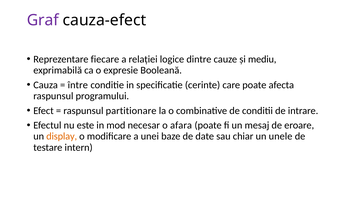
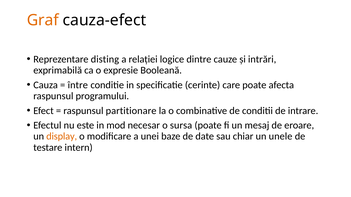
Graf colour: purple -> orange (43, 20)
fiecare: fiecare -> disting (105, 59)
mediu: mediu -> intrări (262, 59)
afara: afara -> sursa (181, 126)
